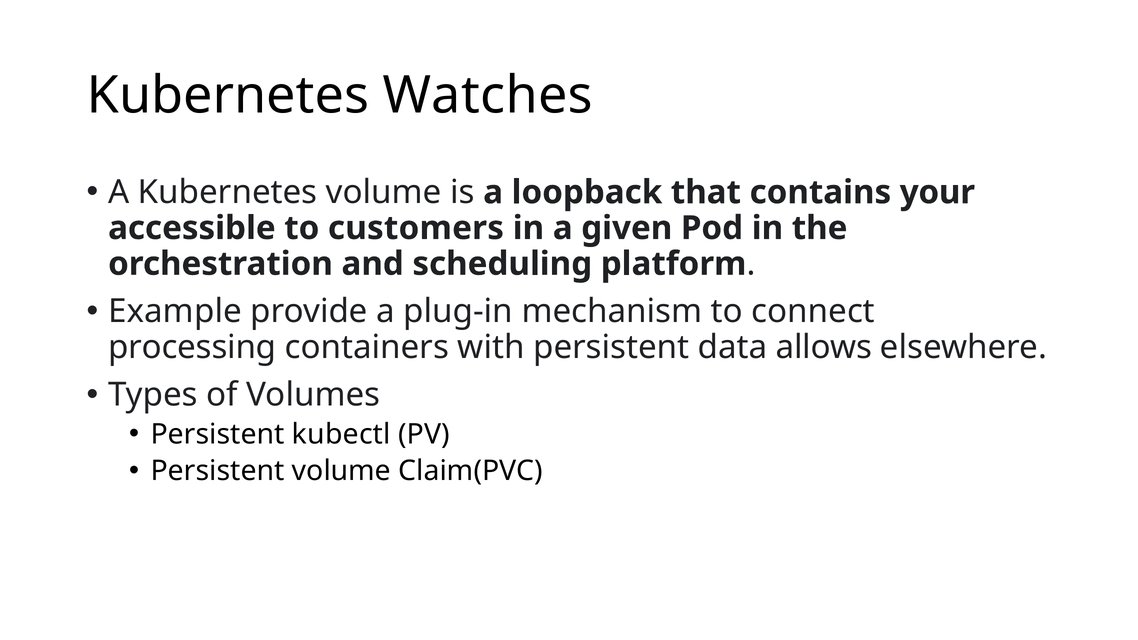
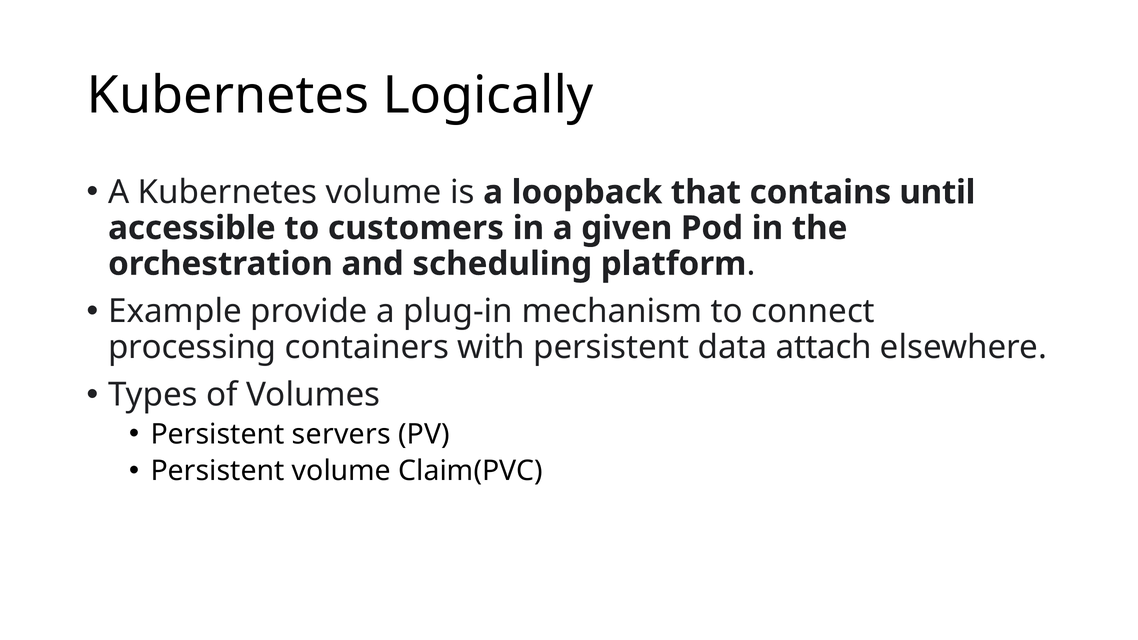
Watches: Watches -> Logically (488, 96)
your: your -> until (937, 192)
allows: allows -> attach (824, 347)
kubectl: kubectl -> servers (341, 434)
